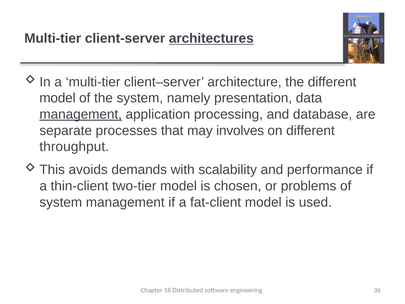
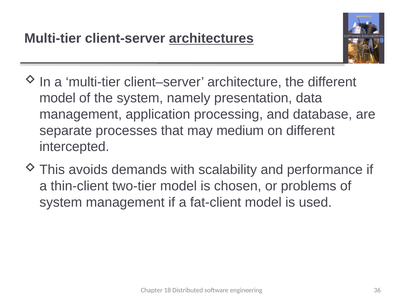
management underline: present -> none (81, 114)
involves: involves -> medium (240, 131)
throughput: throughput -> intercepted (74, 147)
